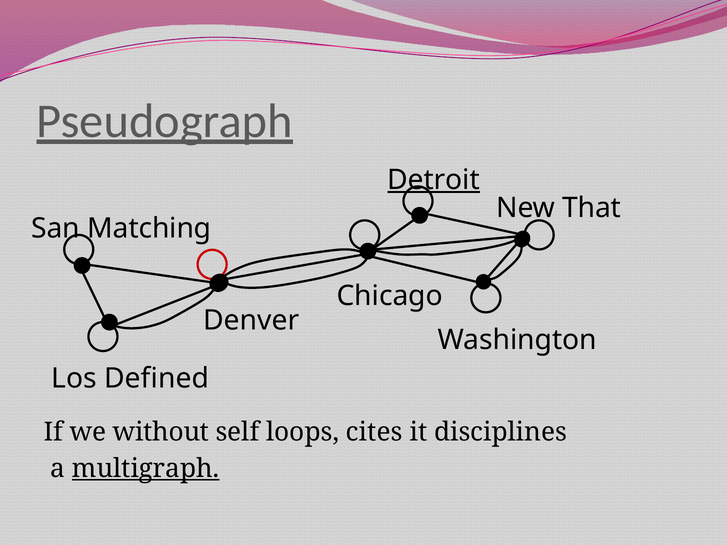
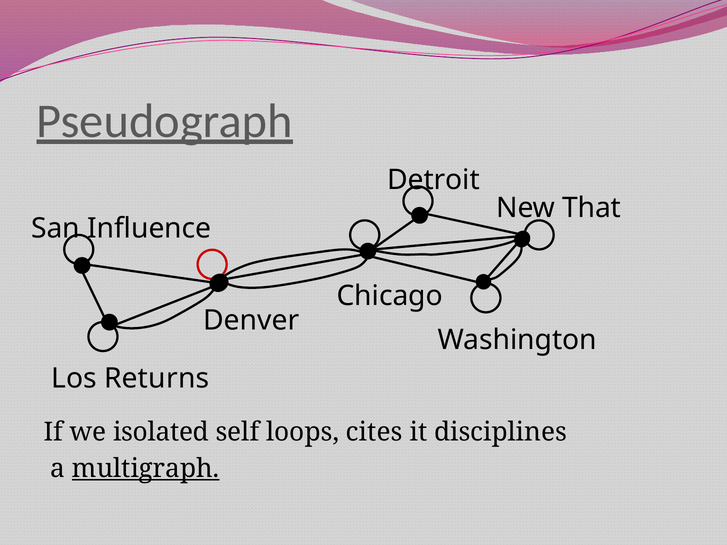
Detroit underline: present -> none (434, 180)
Matching: Matching -> Influence (149, 228)
Defined: Defined -> Returns (157, 379)
without: without -> isolated (161, 432)
